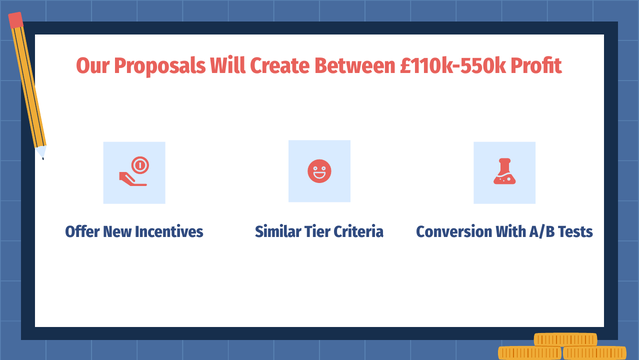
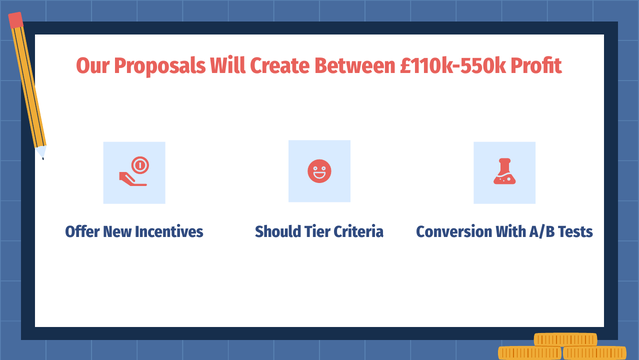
Similar: Similar -> Should (278, 231)
